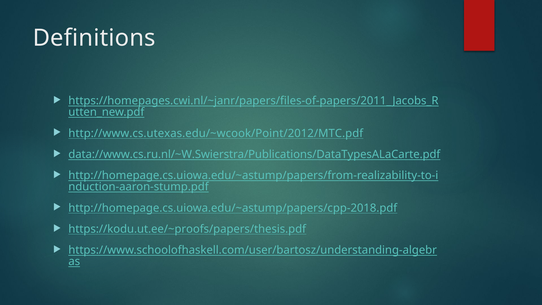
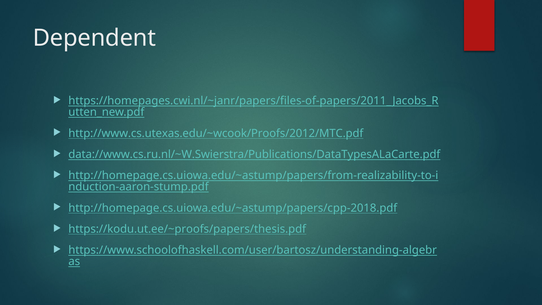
Definitions: Definitions -> Dependent (94, 38)
http://www.cs.utexas.edu/~wcook/Point/2012/MTC.pdf: http://www.cs.utexas.edu/~wcook/Point/2012/MTC.pdf -> http://www.cs.utexas.edu/~wcook/Proofs/2012/MTC.pdf (216, 133)
